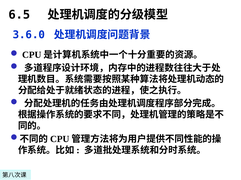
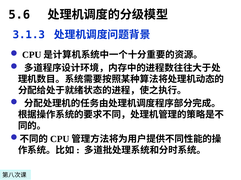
6.5: 6.5 -> 5.6 (19, 15)
3.6.0: 3.6.0 -> 3.1.3 (29, 35)
